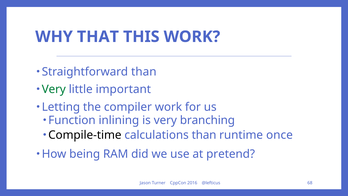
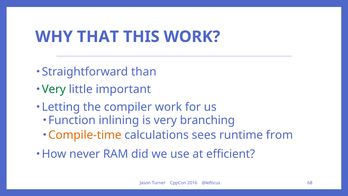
Compile-time colour: black -> orange (85, 135)
calculations than: than -> sees (204, 135)
once: once -> from (279, 135)
being: being -> never (85, 154)
pretend: pretend -> efficient (231, 154)
